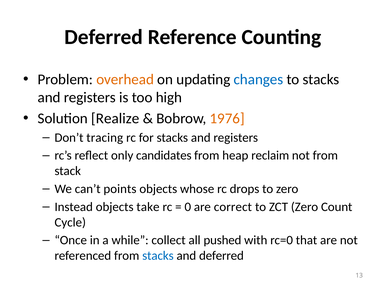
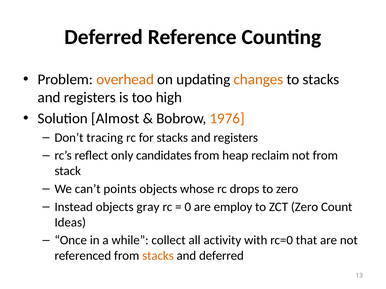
changes colour: blue -> orange (258, 80)
Realize: Realize -> Almost (115, 119)
take: take -> gray (148, 207)
correct: correct -> employ (233, 207)
Cycle: Cycle -> Ideas (70, 223)
pushed: pushed -> activity (222, 241)
stacks colour: blue -> orange (158, 256)
